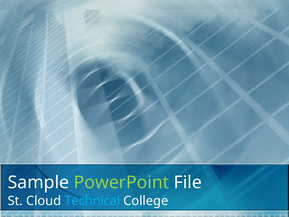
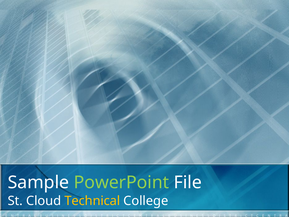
Technical colour: light blue -> yellow (92, 201)
